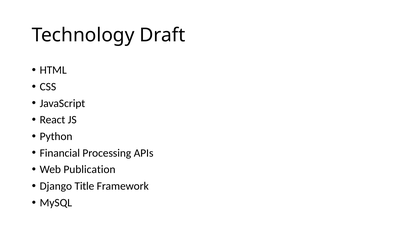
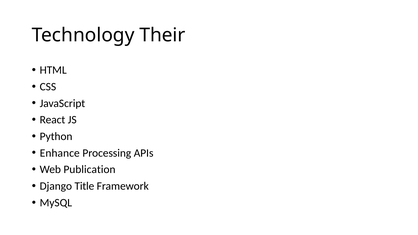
Draft: Draft -> Their (162, 35)
Financial: Financial -> Enhance (60, 153)
